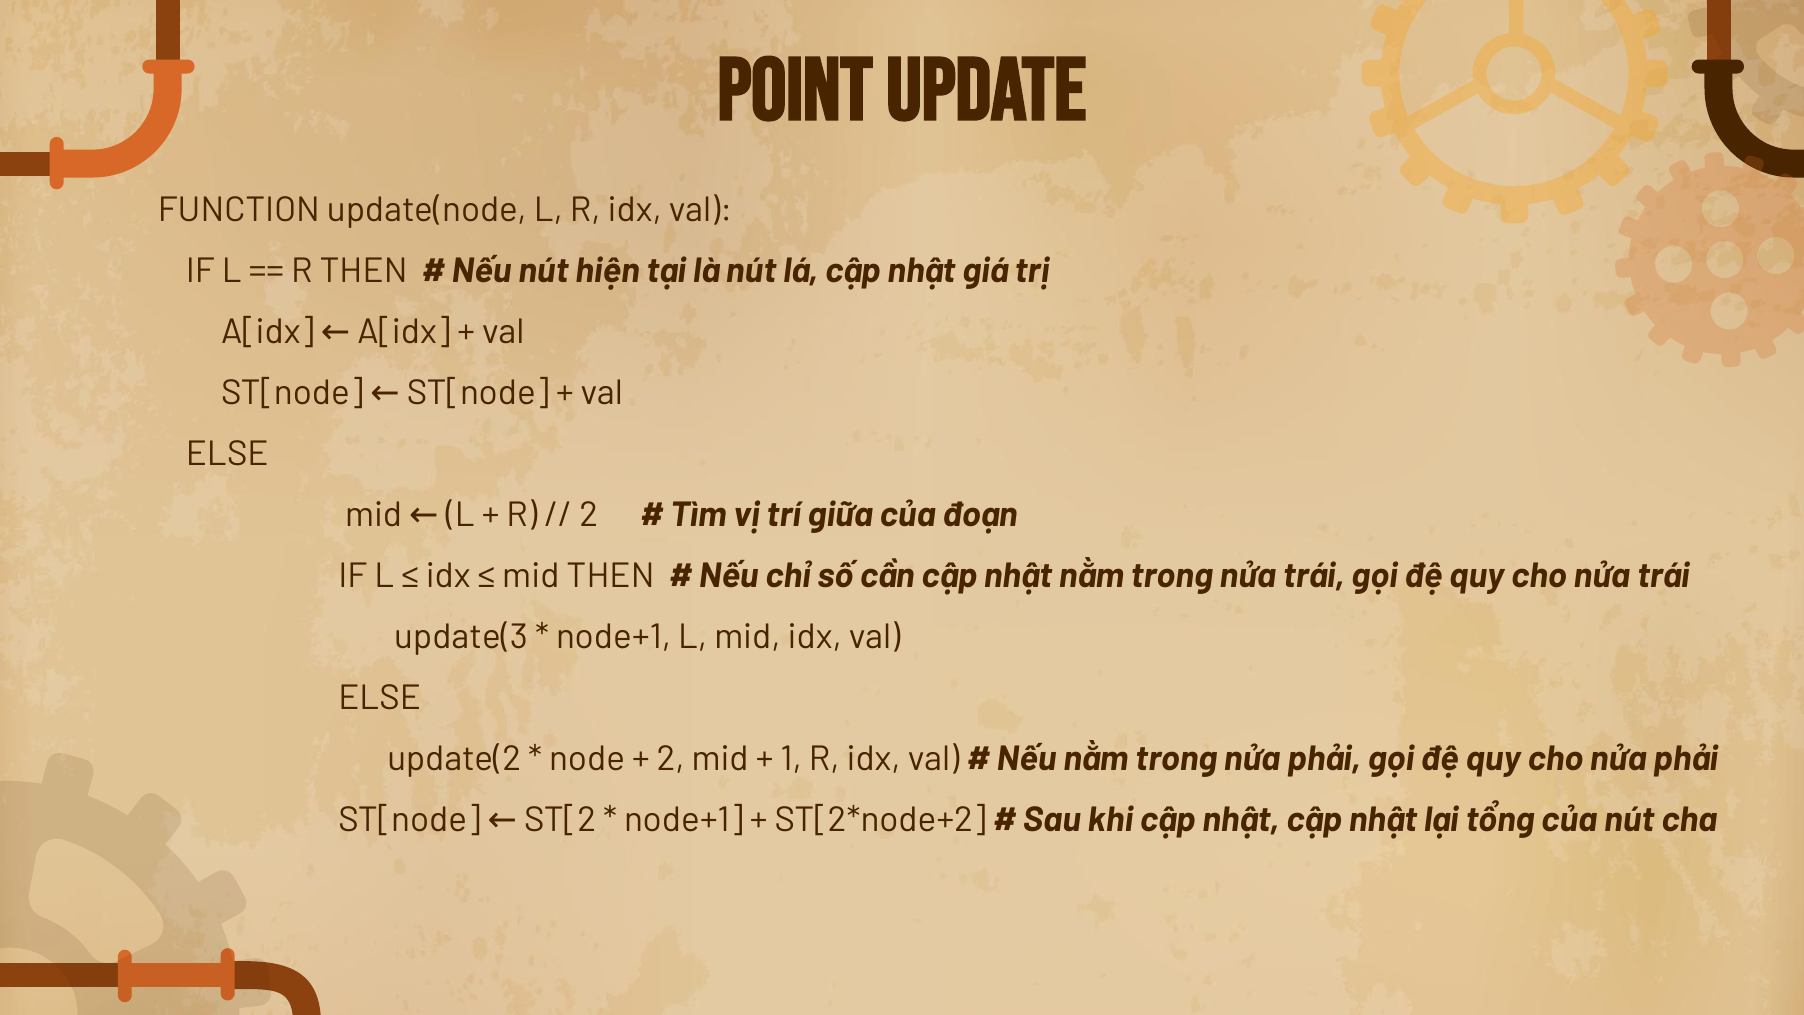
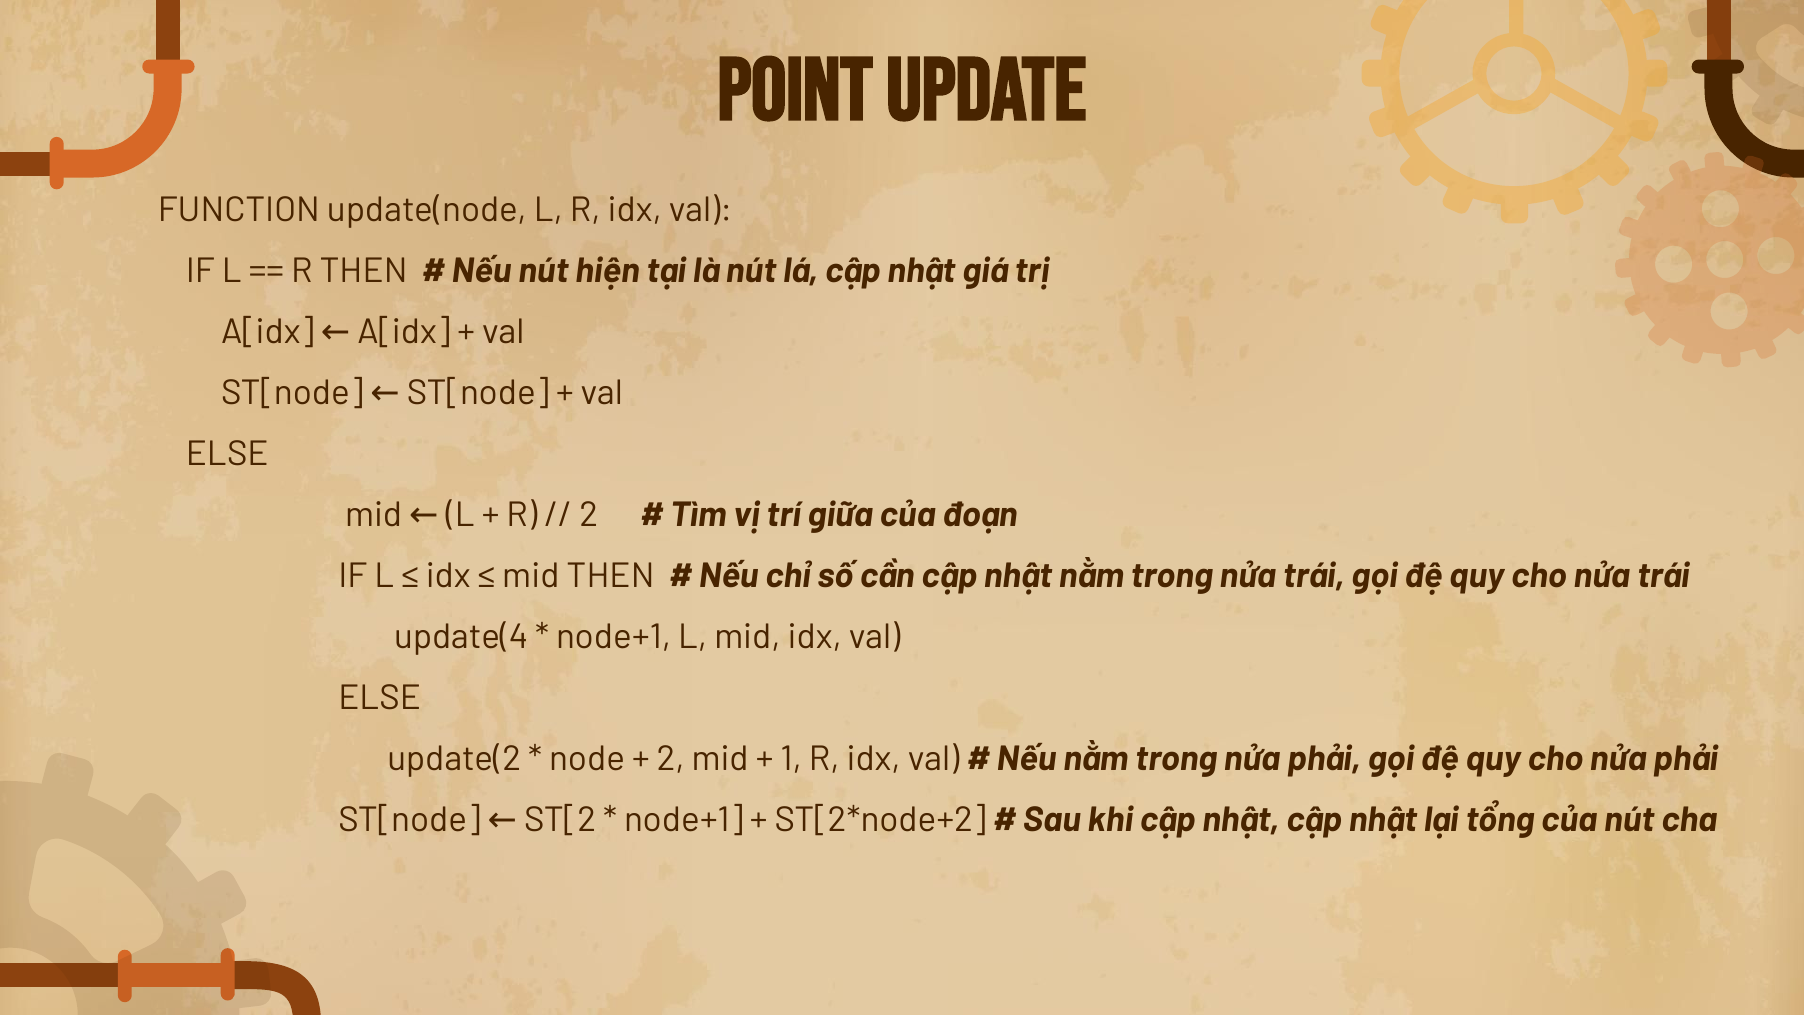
update(3: update(3 -> update(4 (461, 637)
